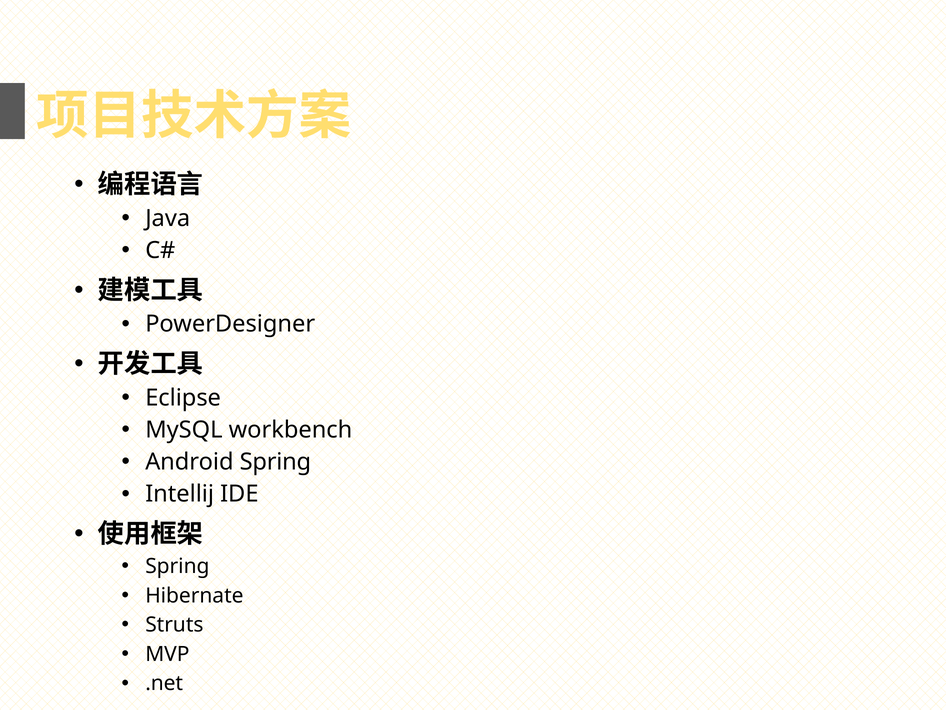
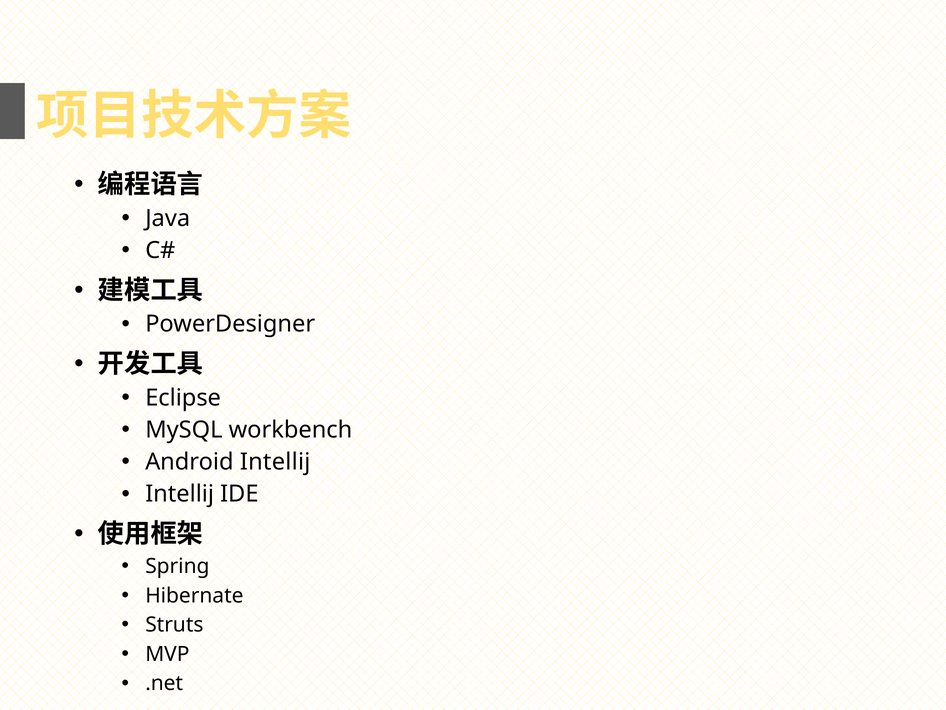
Android Spring: Spring -> Intellij (275, 462)
